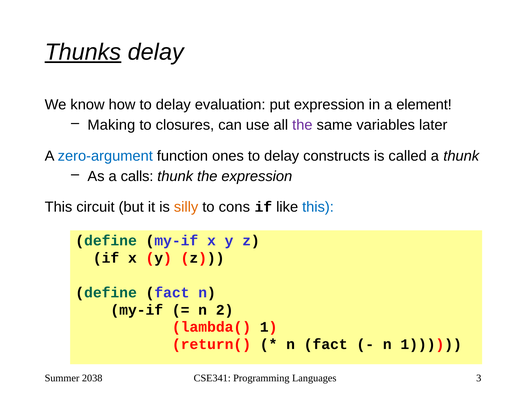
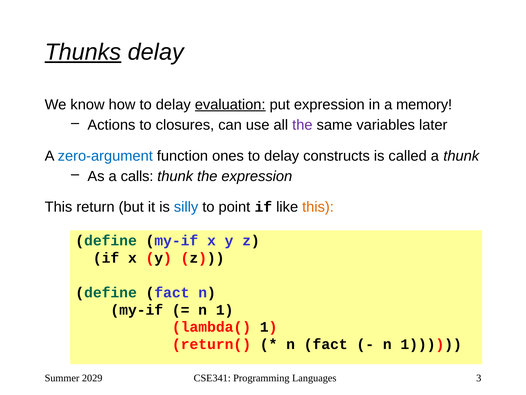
evaluation underline: none -> present (230, 104)
element: element -> memory (424, 104)
Making: Making -> Actions (111, 125)
circuit: circuit -> return (95, 207)
silly colour: orange -> blue (186, 207)
cons: cons -> point (234, 207)
this colour: blue -> orange (318, 207)
2: 2 -> 1 (225, 309)
2038: 2038 -> 2029 (92, 378)
